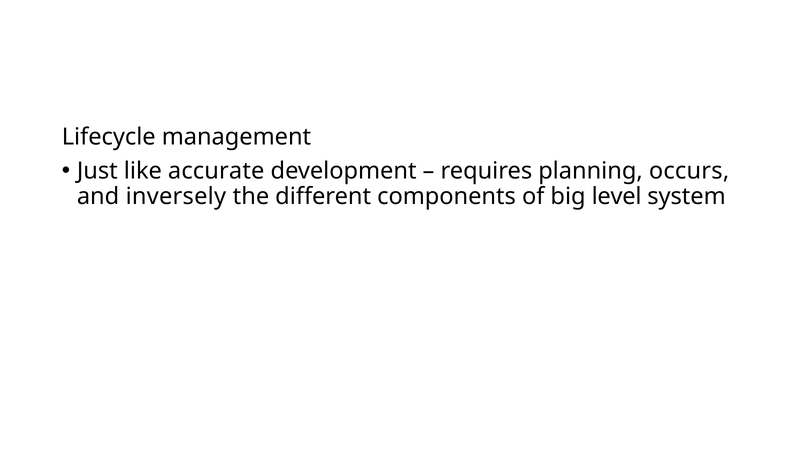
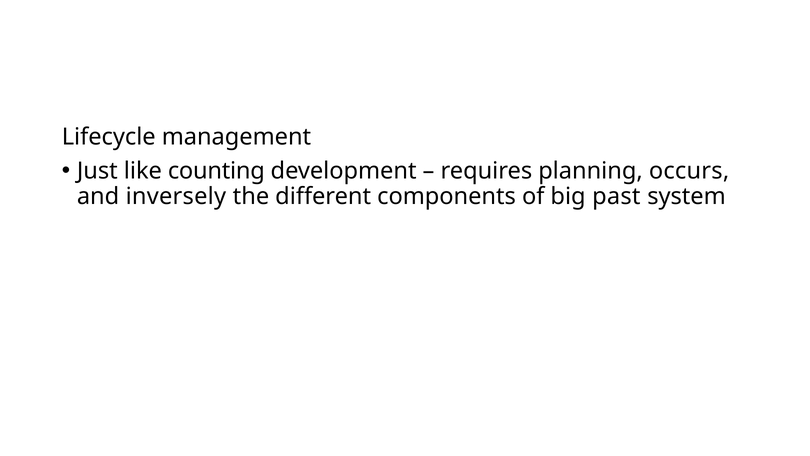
accurate: accurate -> counting (216, 171)
level: level -> past (616, 196)
